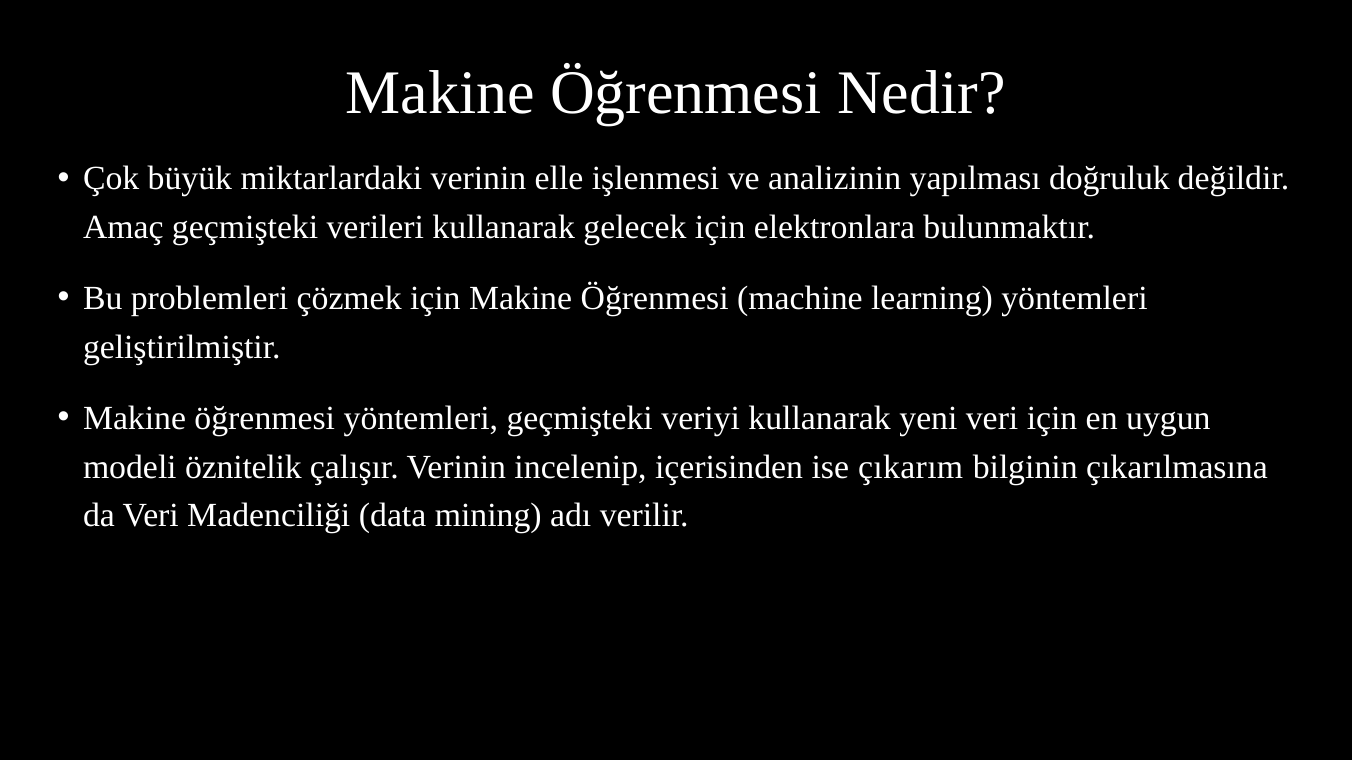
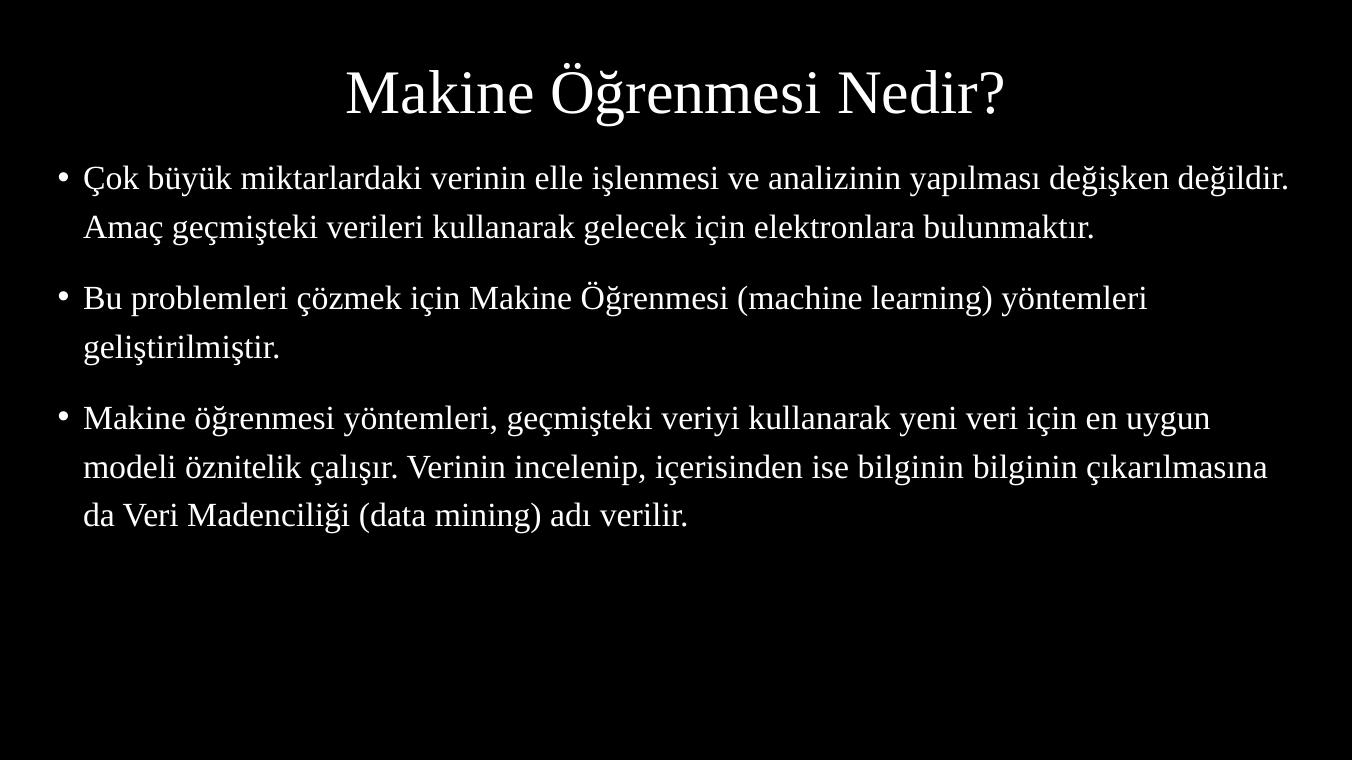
doğruluk: doğruluk -> değişken (1109, 179)
ise çıkarım: çıkarım -> bilginin (911, 467)
